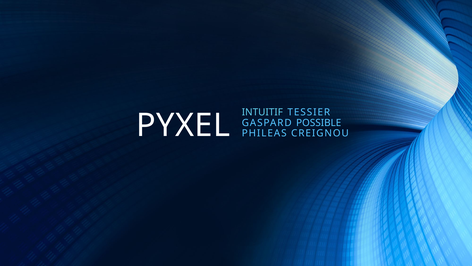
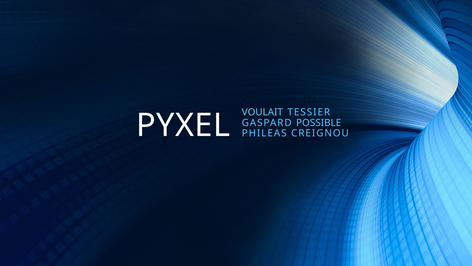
INTUITIF: INTUITIF -> VOULAIT (262, 112)
